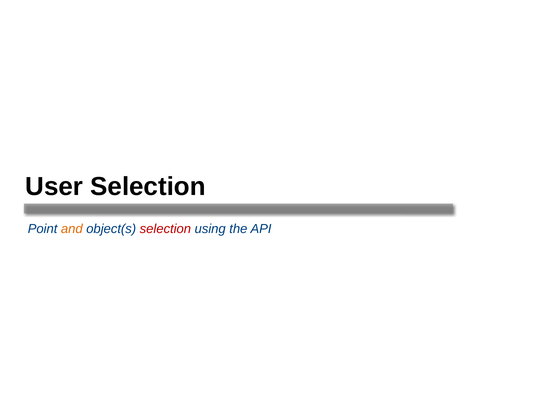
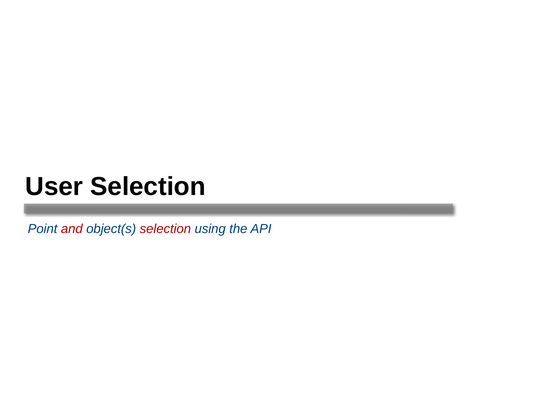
and colour: orange -> red (72, 228)
